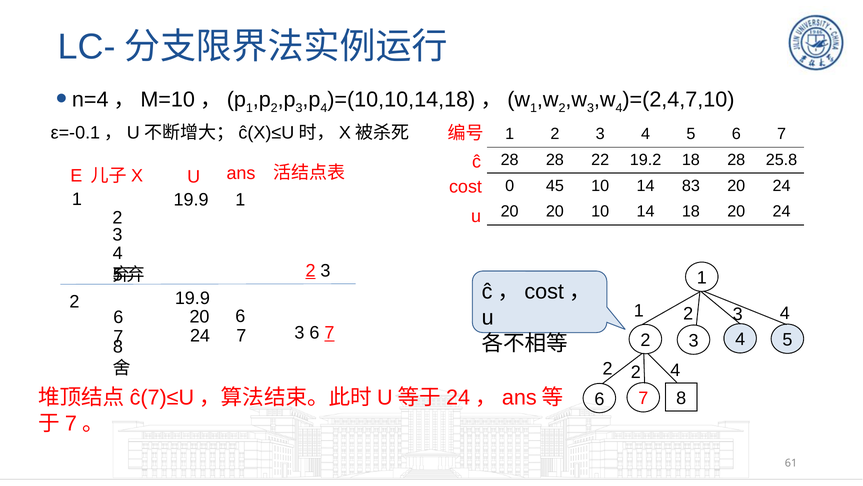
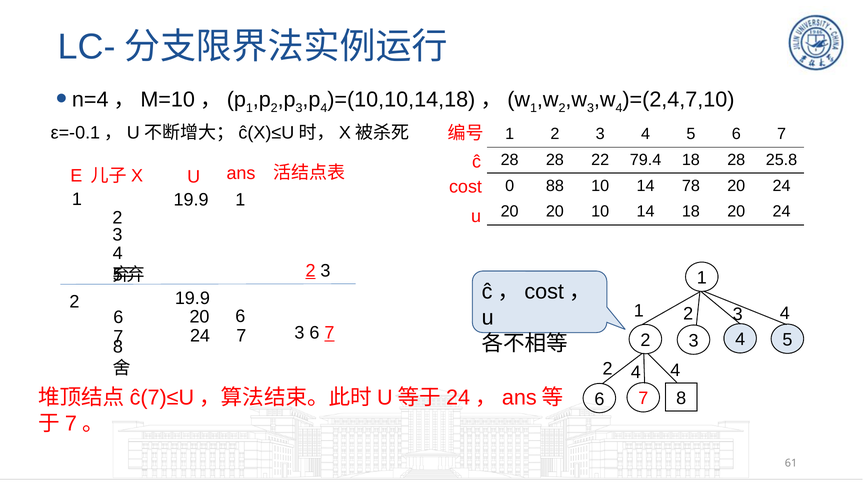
19.2: 19.2 -> 79.4 (646, 160)
45: 45 -> 88 (555, 185)
83: 83 -> 78 (691, 185)
2 2: 2 -> 4 (636, 372)
